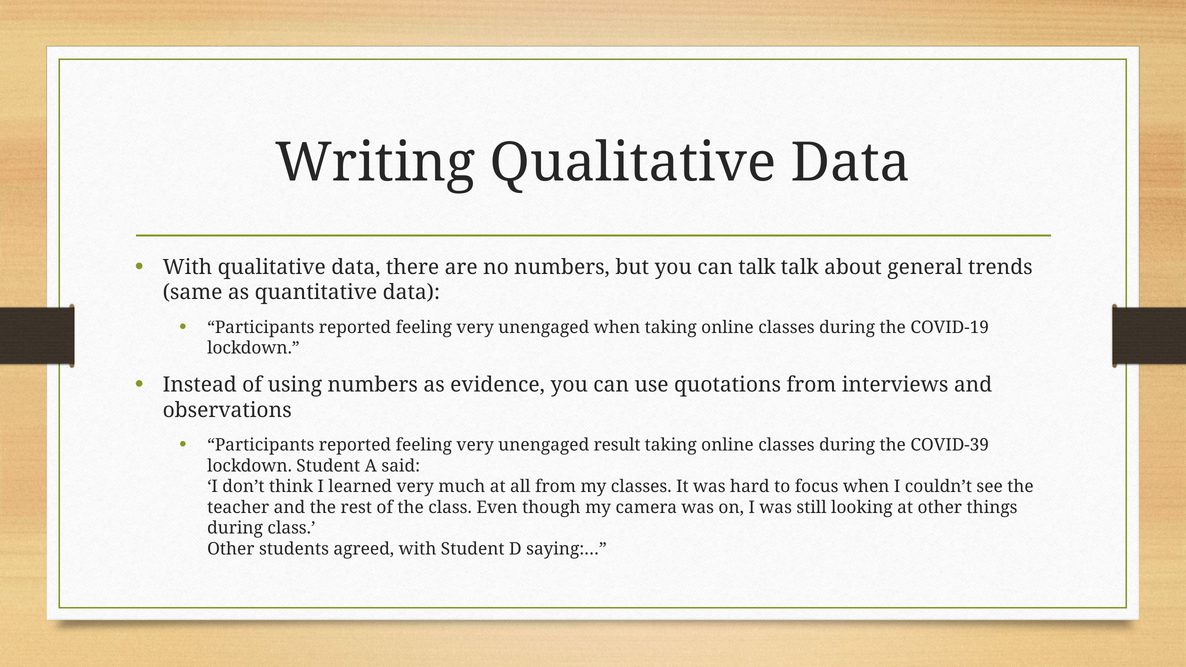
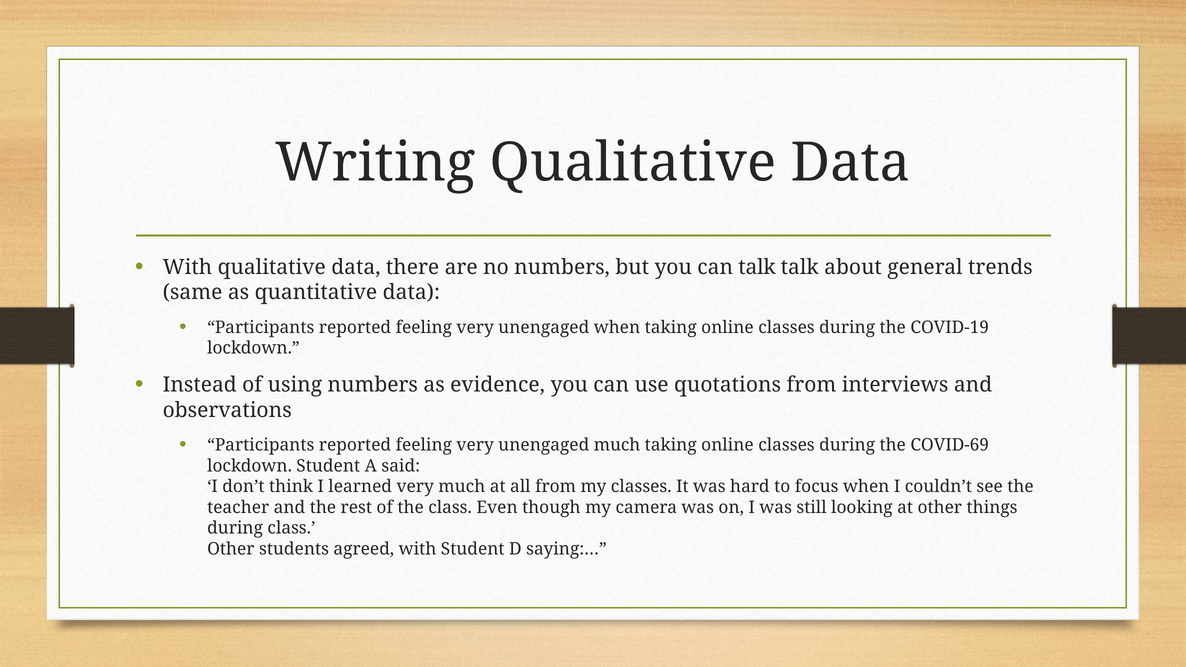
unengaged result: result -> much (617, 445)
COVID-39: COVID-39 -> COVID-69 (950, 445)
